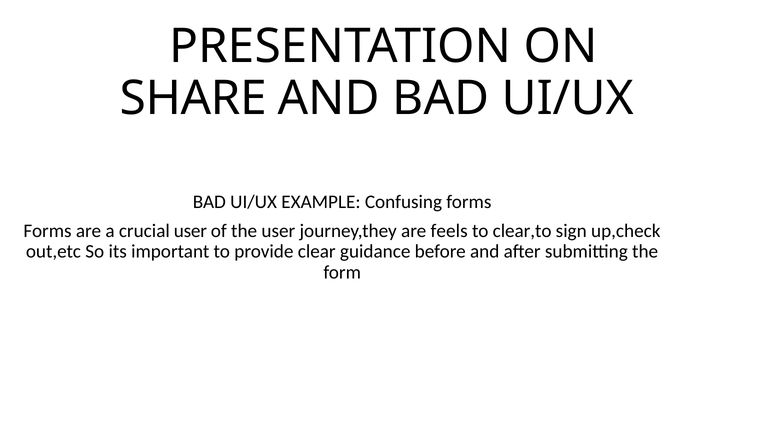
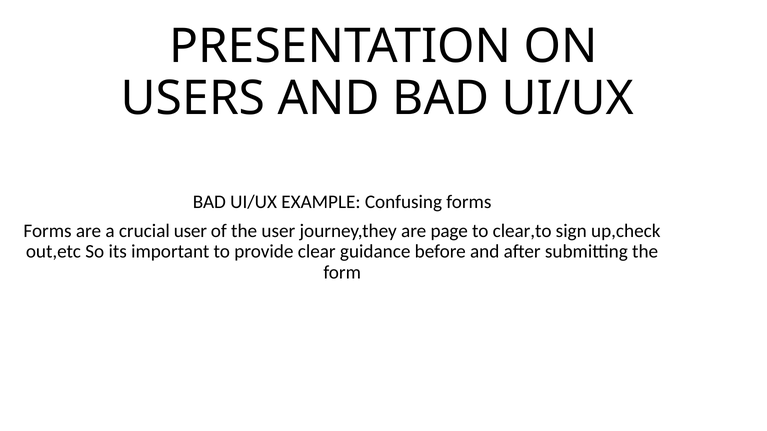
SHARE: SHARE -> USERS (193, 98)
feels: feels -> page (449, 231)
